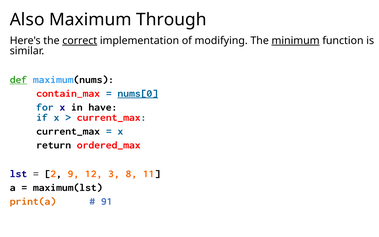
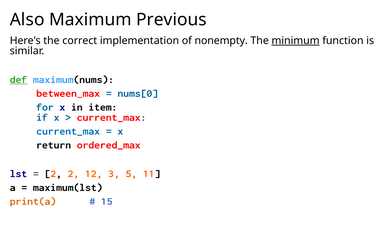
Through: Through -> Previous (171, 20)
correct underline: present -> none (80, 41)
modifying: modifying -> nonempty (221, 41)
contain_max: contain_max -> between_max (68, 93)
nums[0 underline: present -> none (138, 93)
have: have -> item (103, 107)
current_max colour: black -> blue (68, 131)
2 9: 9 -> 2 (73, 174)
8: 8 -> 5 (131, 174)
91: 91 -> 15 (107, 201)
